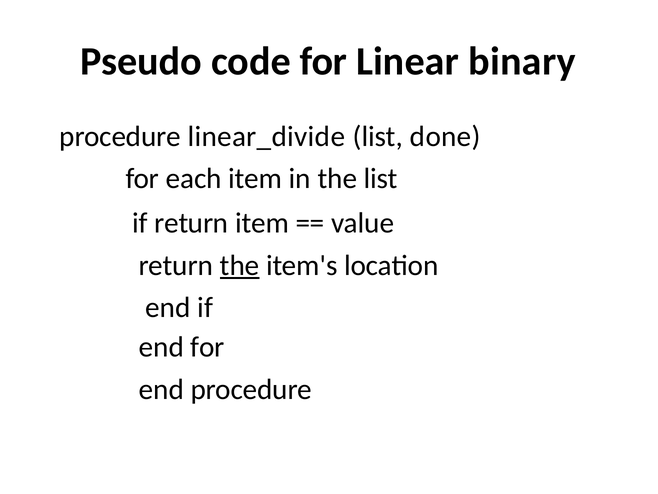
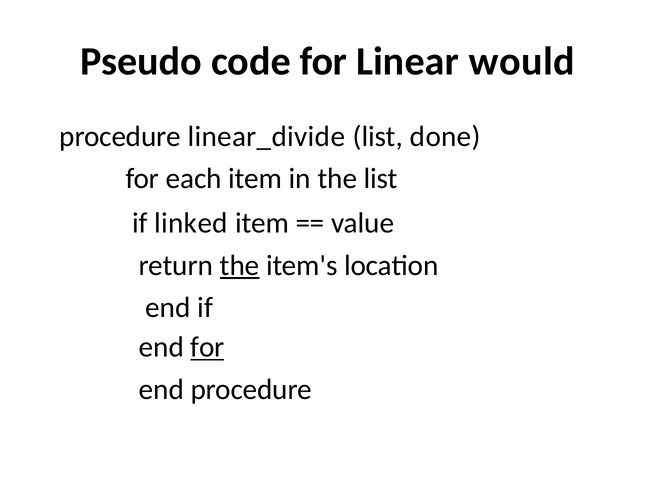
binary: binary -> would (522, 61)
if return: return -> linked (191, 223)
for underline: none -> present (207, 347)
